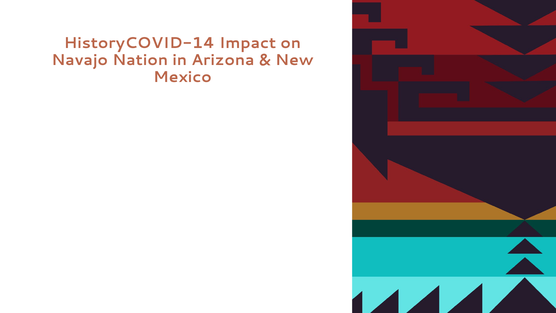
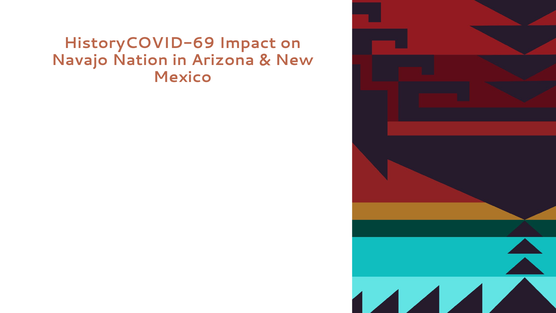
HistoryCOVID-14: HistoryCOVID-14 -> HistoryCOVID-69 (139, 43)
